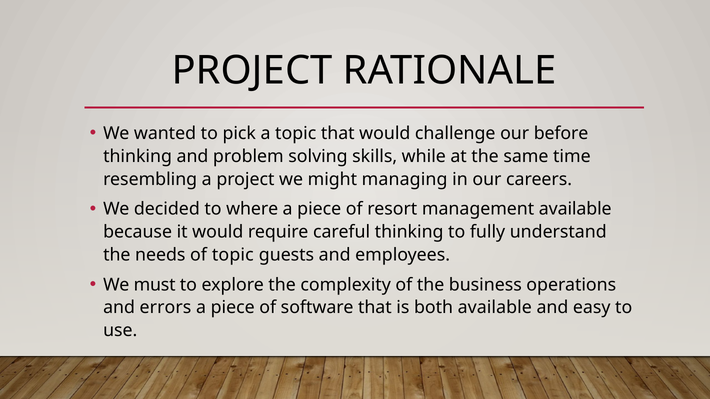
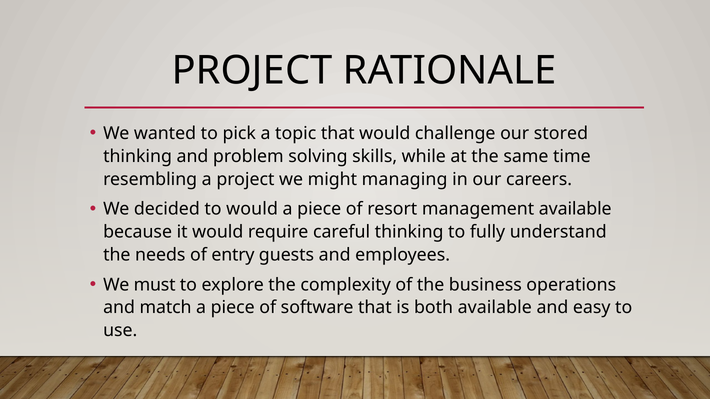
before: before -> stored (561, 134)
to where: where -> would (252, 209)
of topic: topic -> entry (233, 255)
errors: errors -> match (166, 308)
